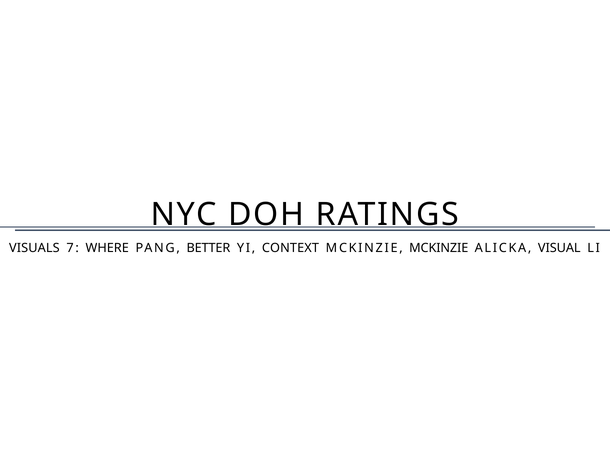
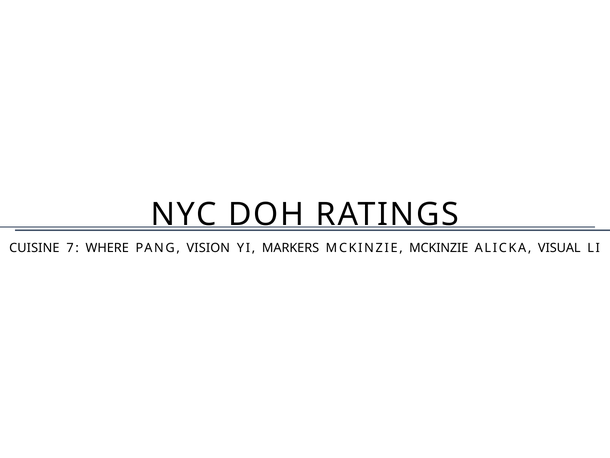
VISUALS: VISUALS -> CUISINE (34, 248)
BETTER: BETTER -> VISION (208, 248)
CONTEXT: CONTEXT -> MARKERS (291, 248)
